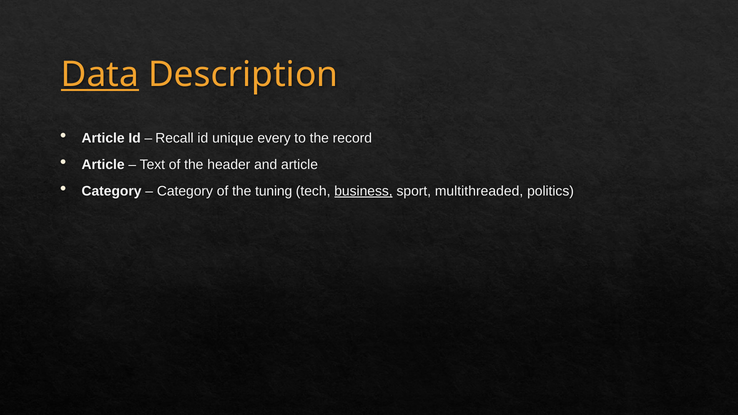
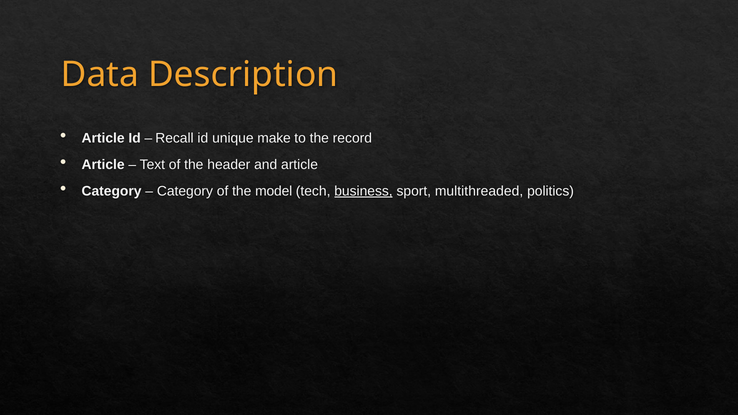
Data underline: present -> none (100, 75)
every: every -> make (274, 138)
tuning: tuning -> model (274, 191)
